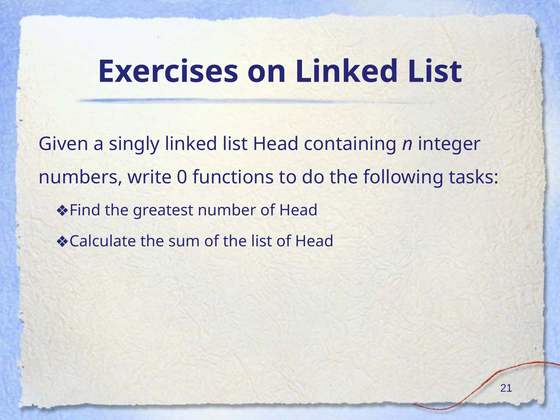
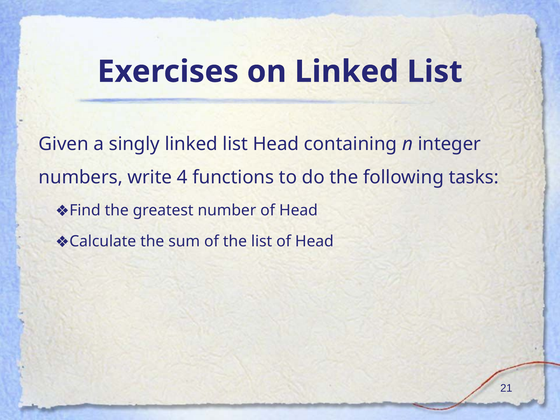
0: 0 -> 4 (182, 177)
